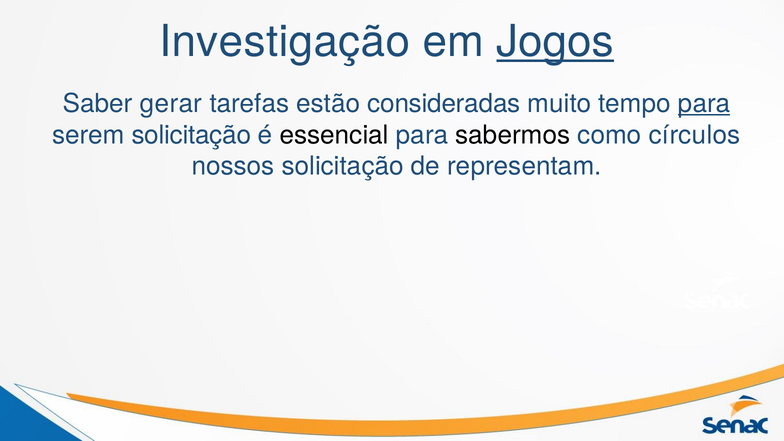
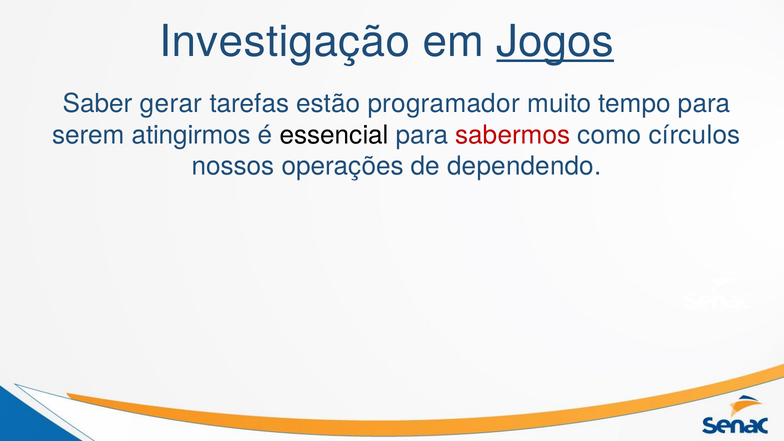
consideradas: consideradas -> programador (444, 103)
para underline: present -> none (704, 103)
serem solicitação: solicitação -> atingirmos (191, 135)
sabermos colour: black -> red (513, 135)
nossos solicitação: solicitação -> operações (343, 166)
representam: representam -> dependendo (524, 166)
